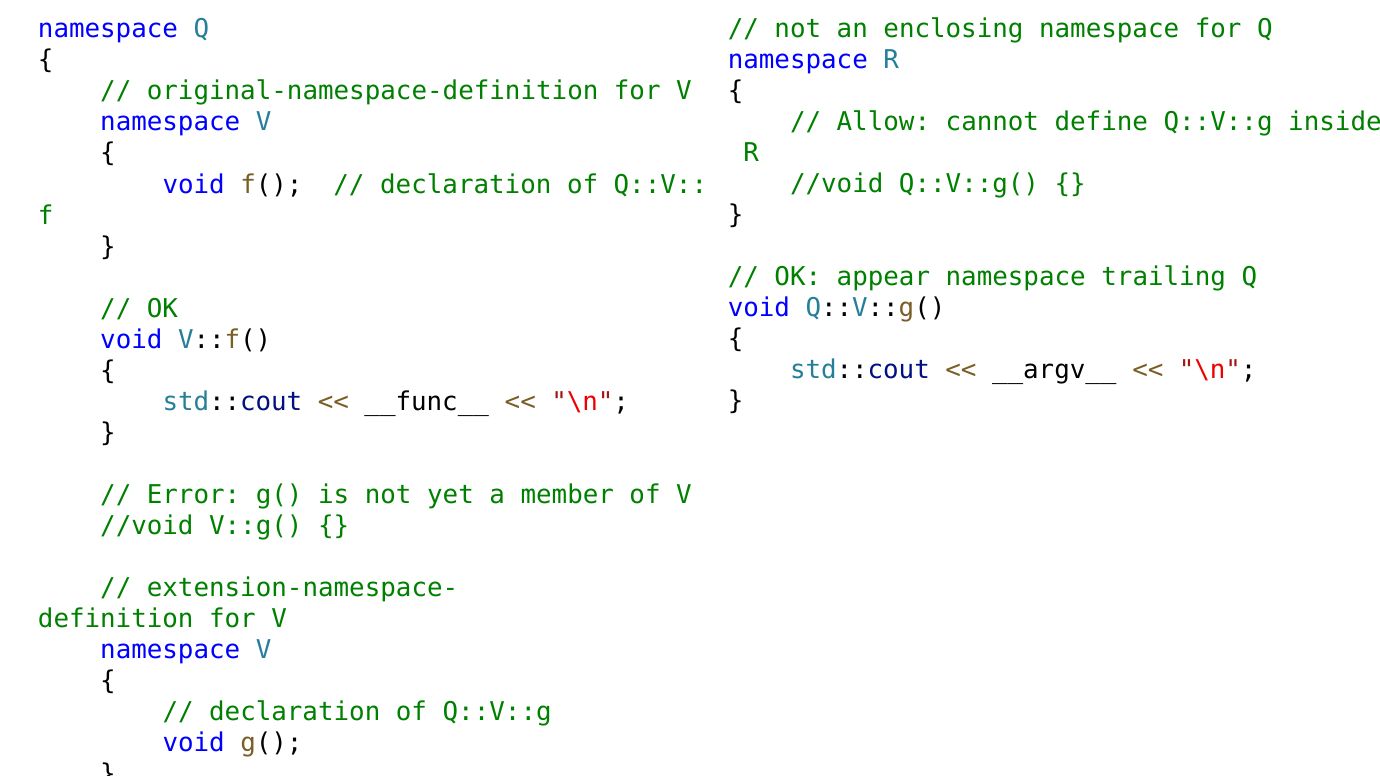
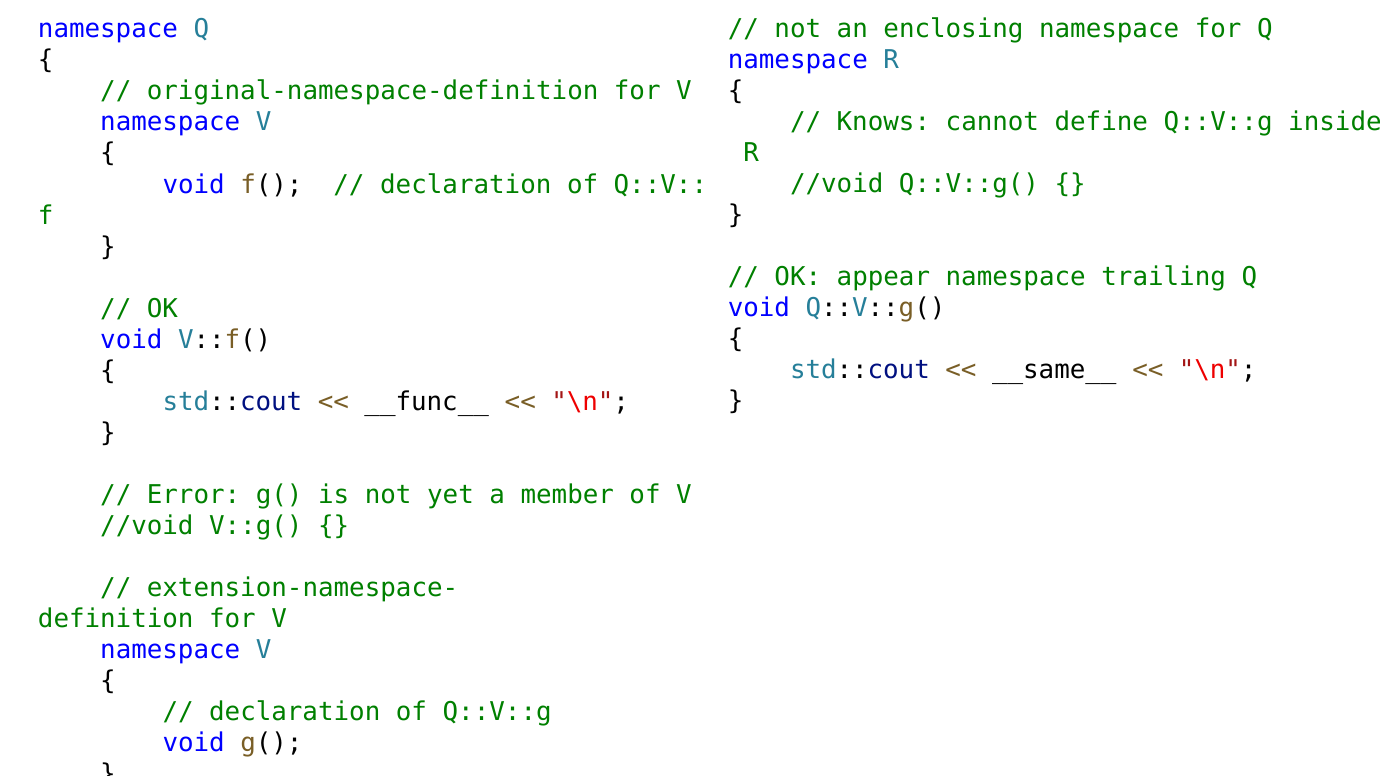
Allow: Allow -> Knows (883, 122)
__argv__: __argv__ -> __same__ (1054, 370)
